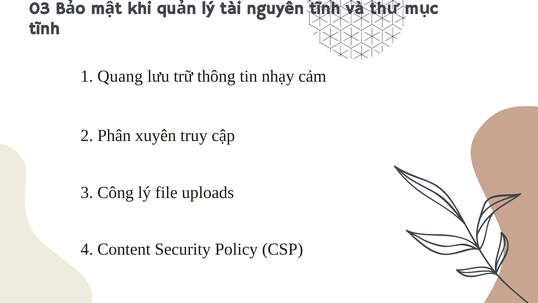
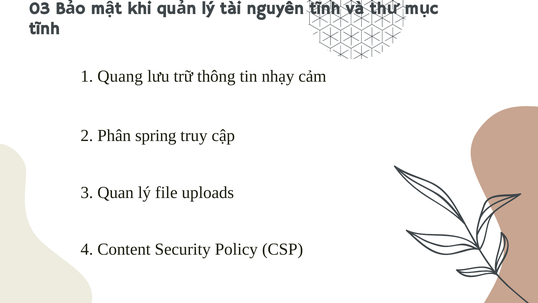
xuyên: xuyên -> spring (156, 136)
Công: Công -> Quan (116, 192)
